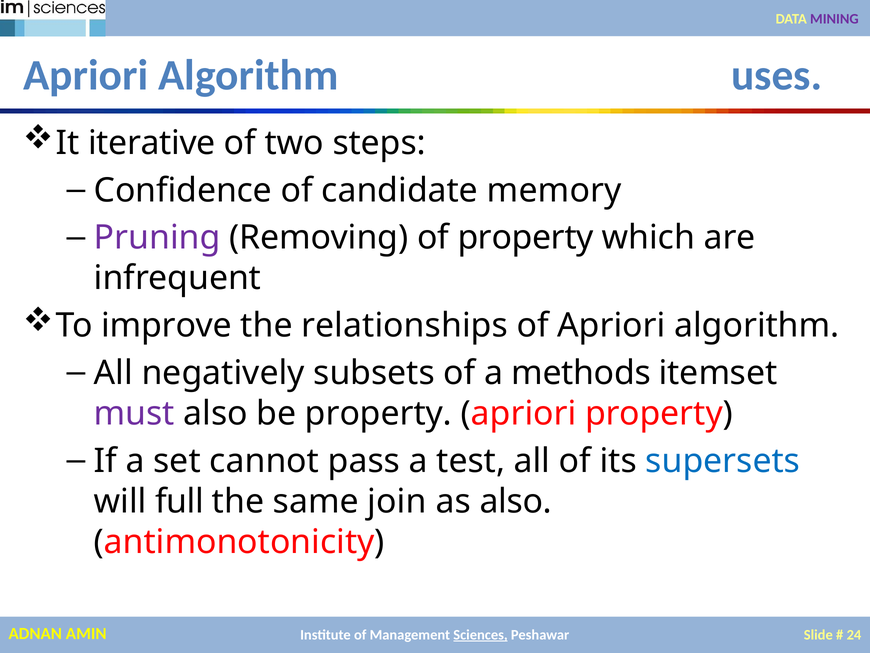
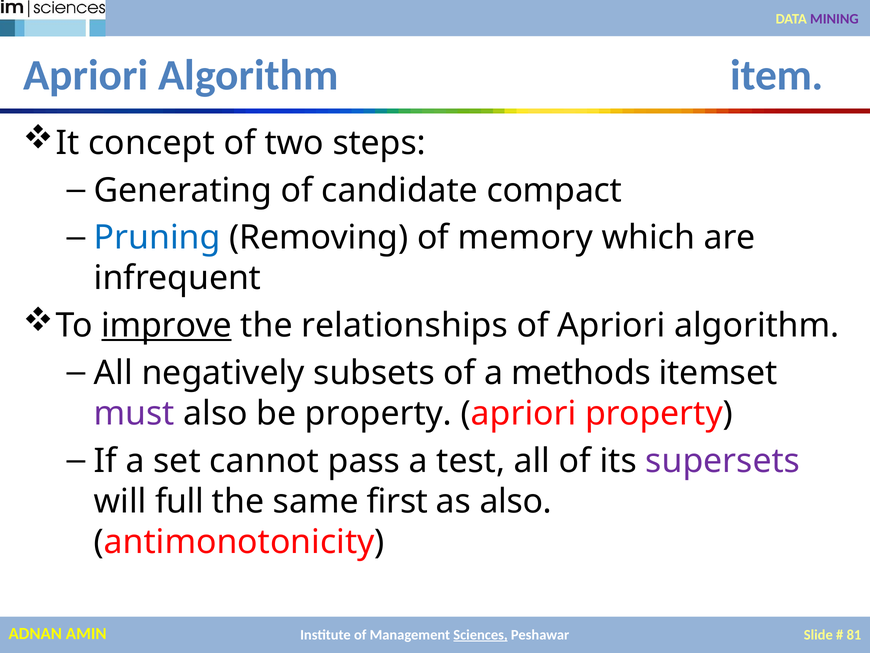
uses: uses -> item (777, 76)
iterative: iterative -> concept (152, 143)
Confidence: Confidence -> Generating (183, 190)
memory: memory -> compact (554, 190)
Pruning colour: purple -> blue (157, 238)
of property: property -> memory (525, 238)
improve underline: none -> present (167, 325)
supersets colour: blue -> purple (723, 461)
join: join -> first (397, 501)
24: 24 -> 81 (854, 634)
